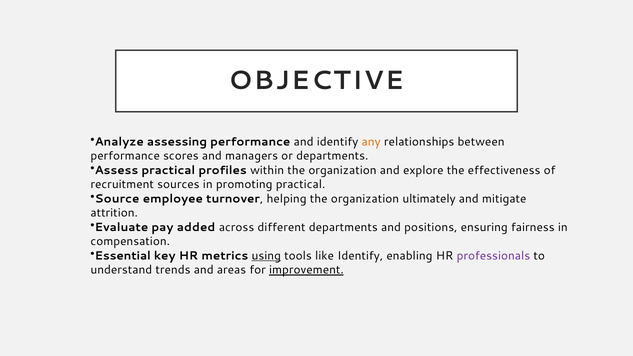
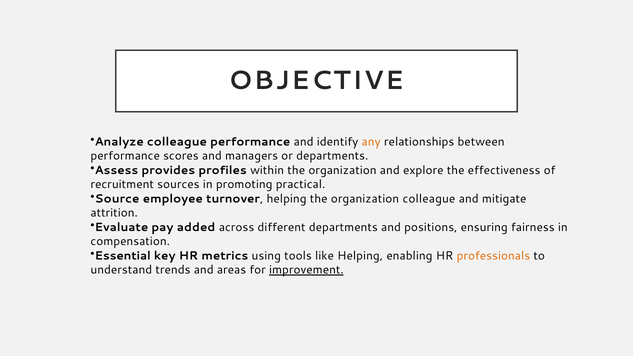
Analyze assessing: assessing -> colleague (177, 142)
Assess practical: practical -> provides (168, 170)
organization ultimately: ultimately -> colleague (429, 199)
using underline: present -> none (266, 256)
like Identify: Identify -> Helping (360, 256)
professionals colour: purple -> orange (493, 256)
